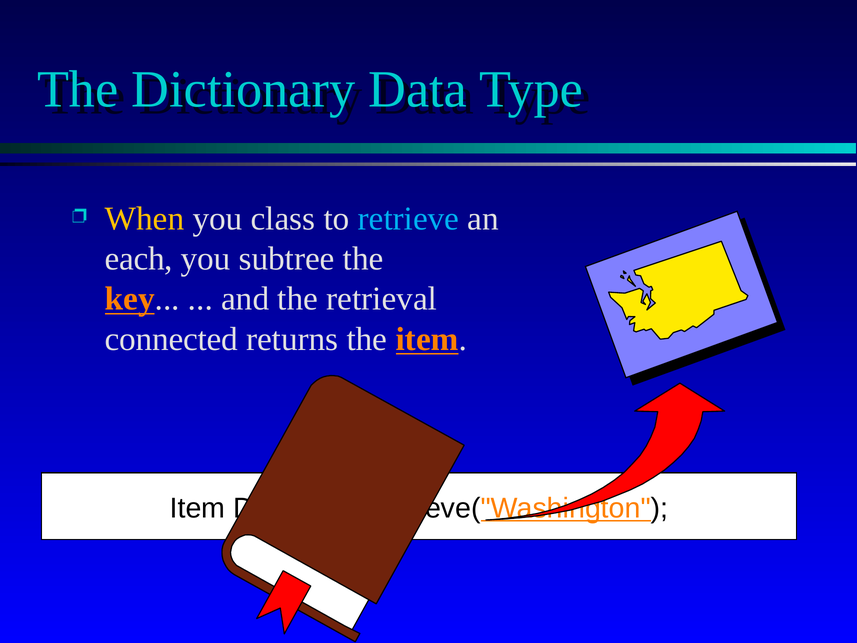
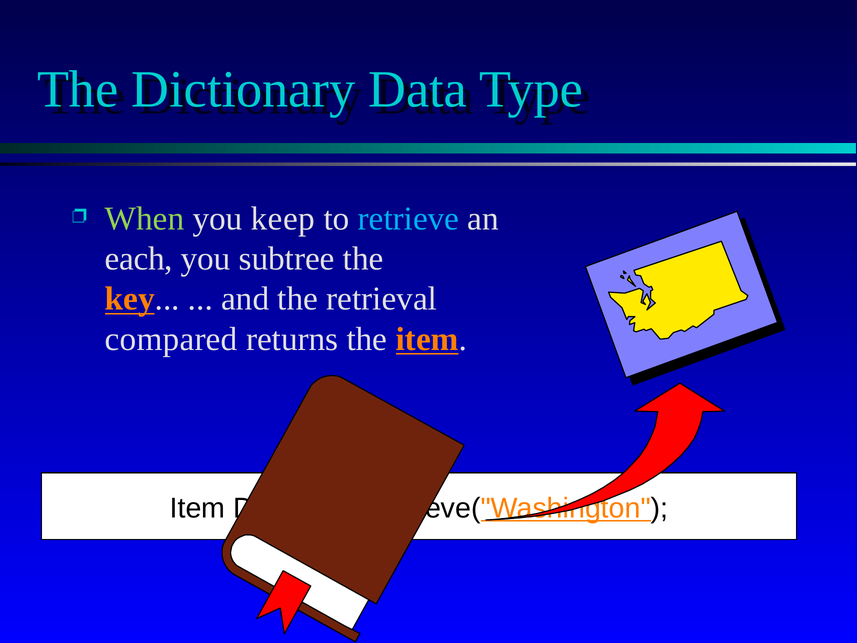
When colour: yellow -> light green (145, 219)
class: class -> keep (283, 219)
connected: connected -> compared (171, 339)
